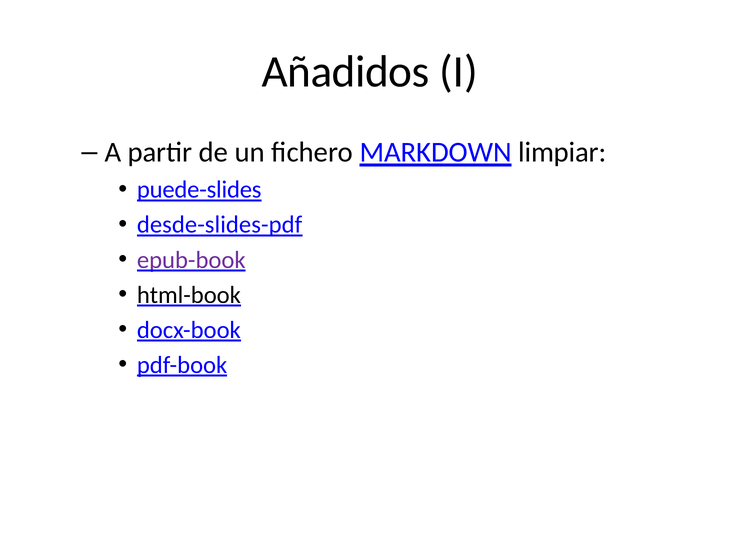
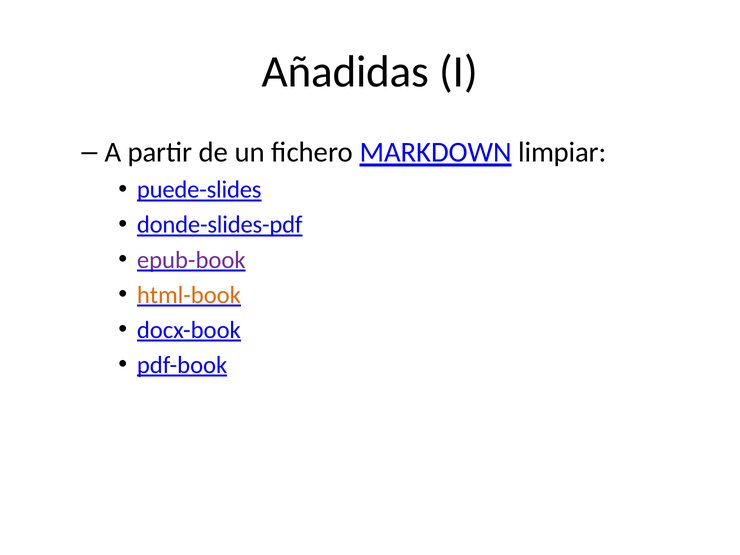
Añadidos: Añadidos -> Añadidas (345, 72)
desde-slides-pdf: desde-slides-pdf -> donde-slides-pdf (220, 225)
html-book colour: black -> orange (189, 295)
